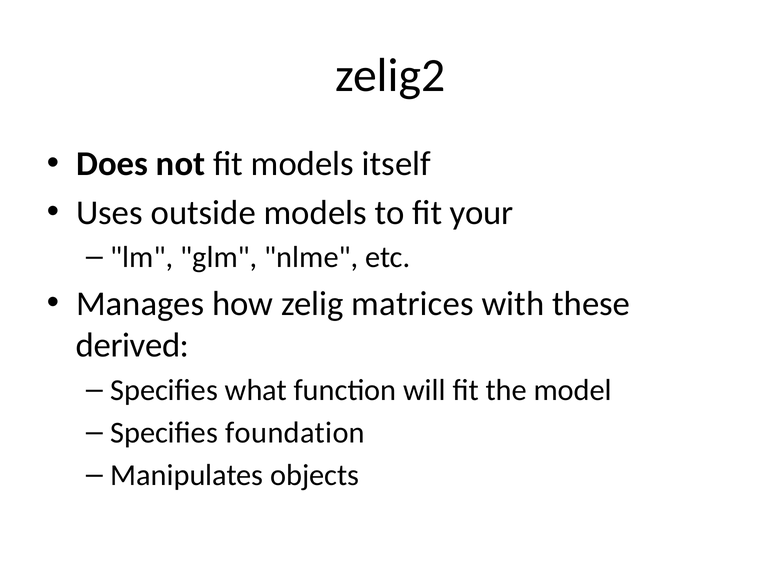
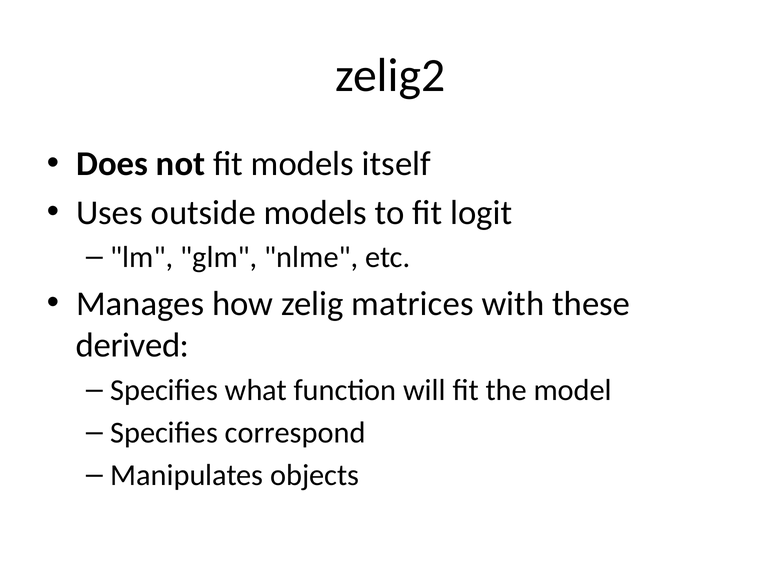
your: your -> logit (481, 212)
foundation: foundation -> correspond (295, 433)
